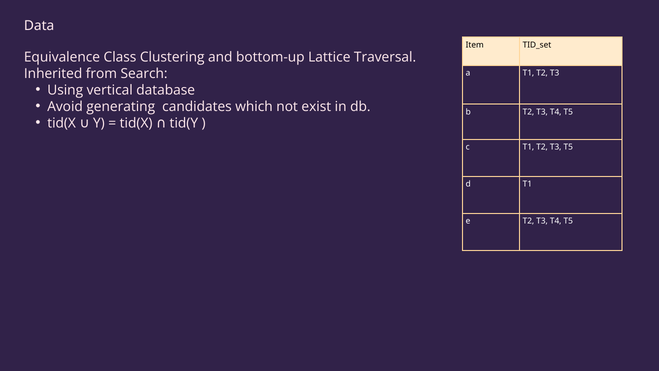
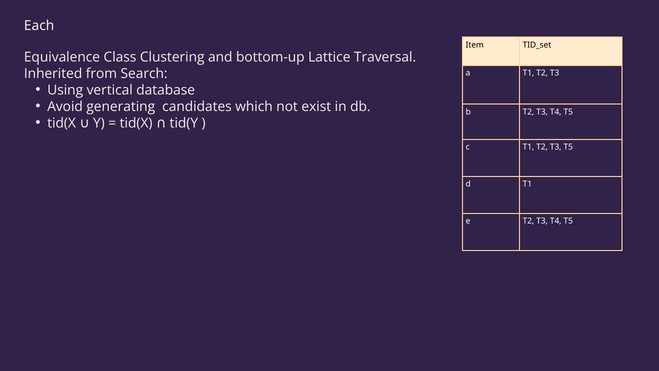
Data: Data -> Each (39, 26)
